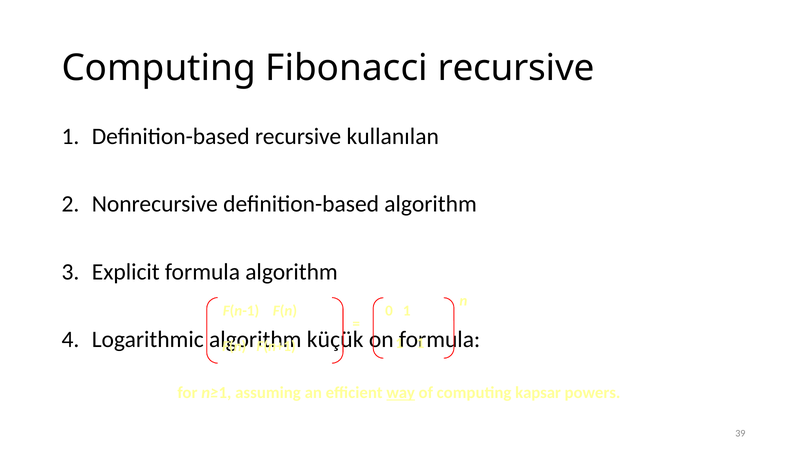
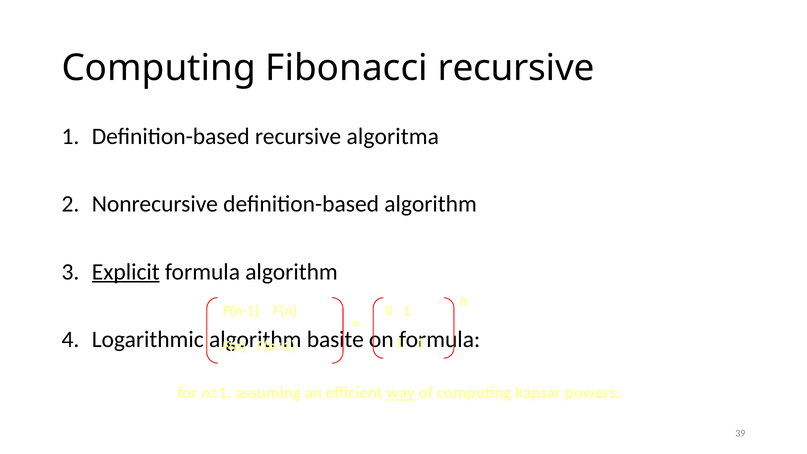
kullanılan: kullanılan -> algoritma (393, 136)
Explicit underline: none -> present (126, 272)
küçük: küçük -> basite (335, 339)
